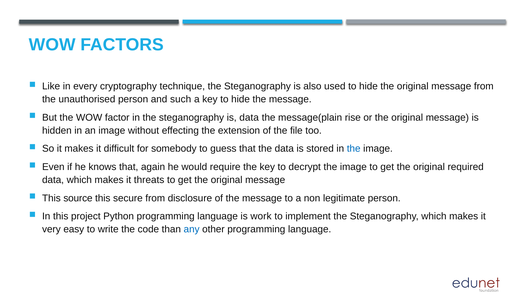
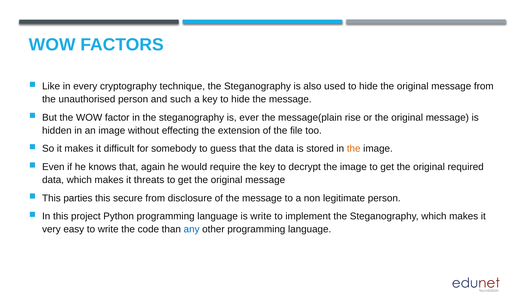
is data: data -> ever (249, 118)
the colour: blue -> orange (354, 149)
source: source -> parties (78, 198)
is work: work -> write (261, 217)
